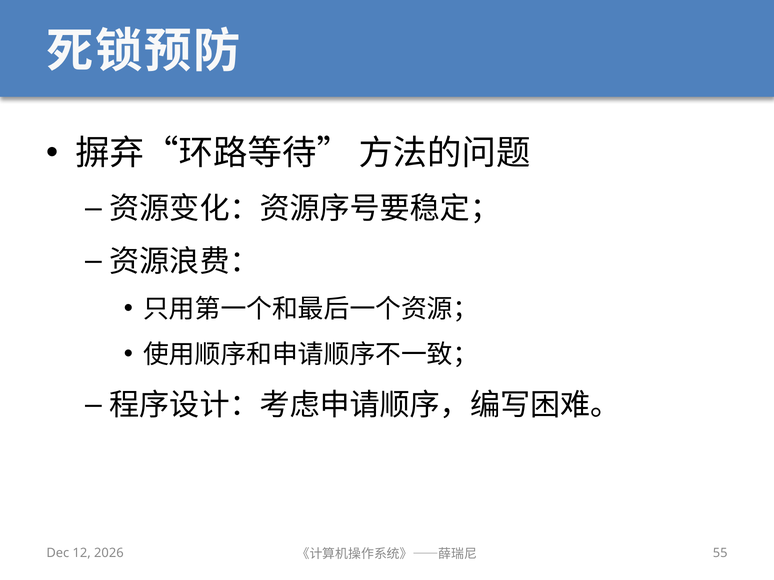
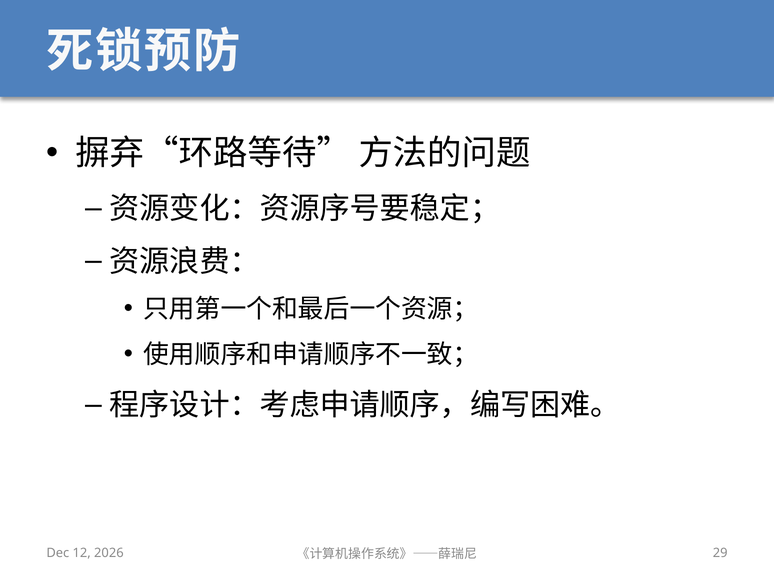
55: 55 -> 29 (720, 553)
